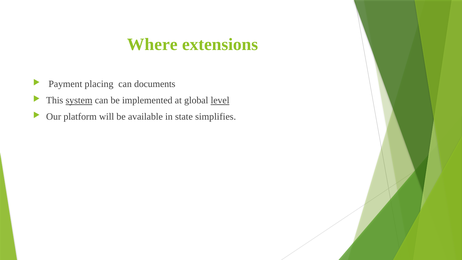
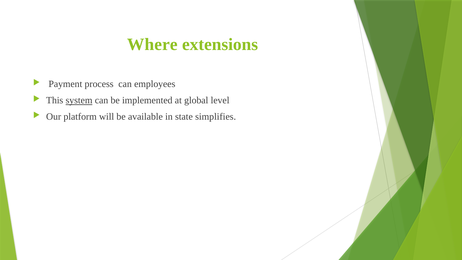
placing: placing -> process (99, 84)
documents: documents -> employees (155, 84)
level underline: present -> none (220, 100)
